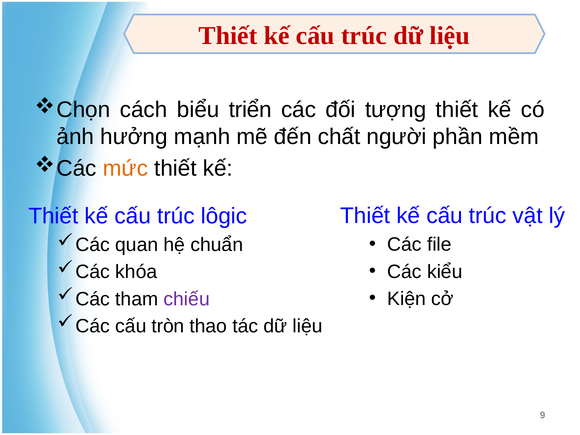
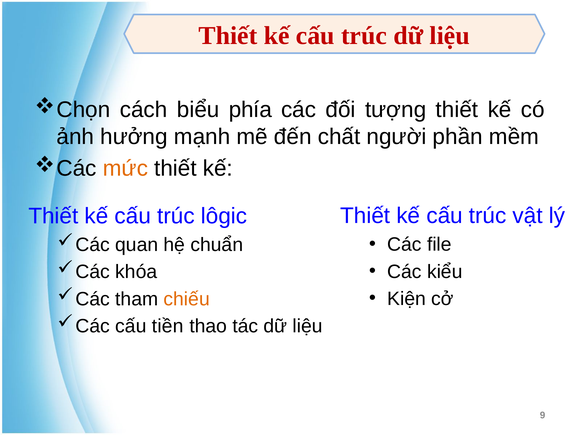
triển: triển -> phía (250, 110)
chiếu colour: purple -> orange (187, 299)
tròn: tròn -> tiền (168, 326)
